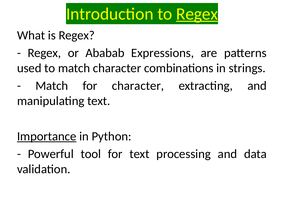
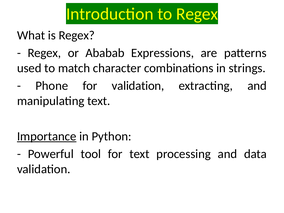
Regex underline: present -> none (197, 14)
Match: Match -> Phone (52, 86)
for character: character -> validation (138, 86)
